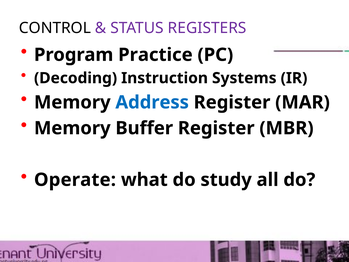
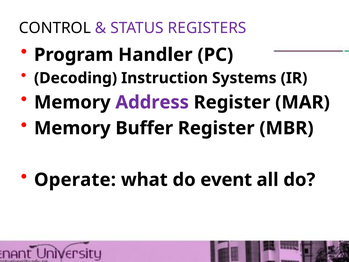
Practice: Practice -> Handler (155, 55)
Address colour: blue -> purple (152, 102)
study: study -> event (226, 180)
